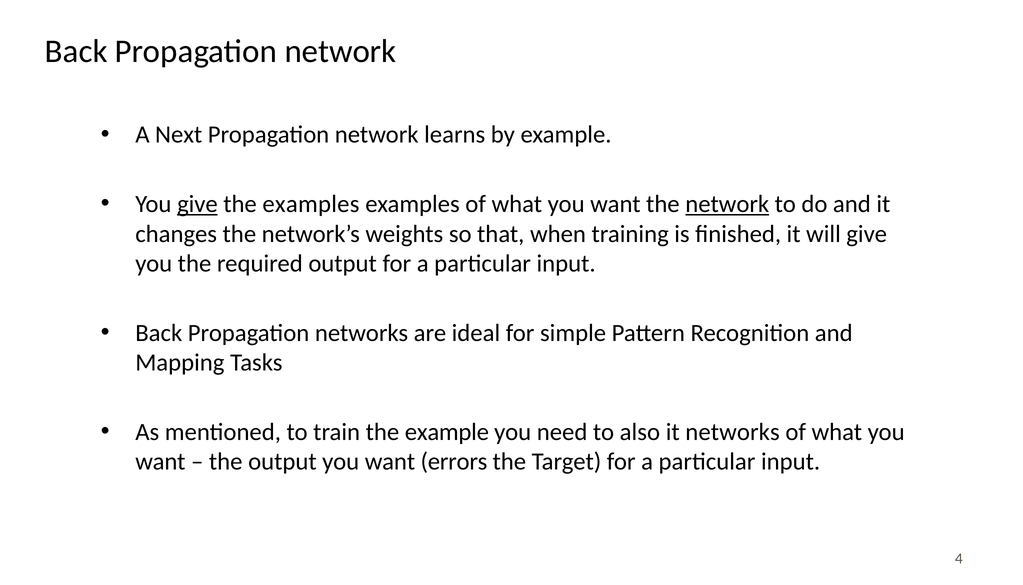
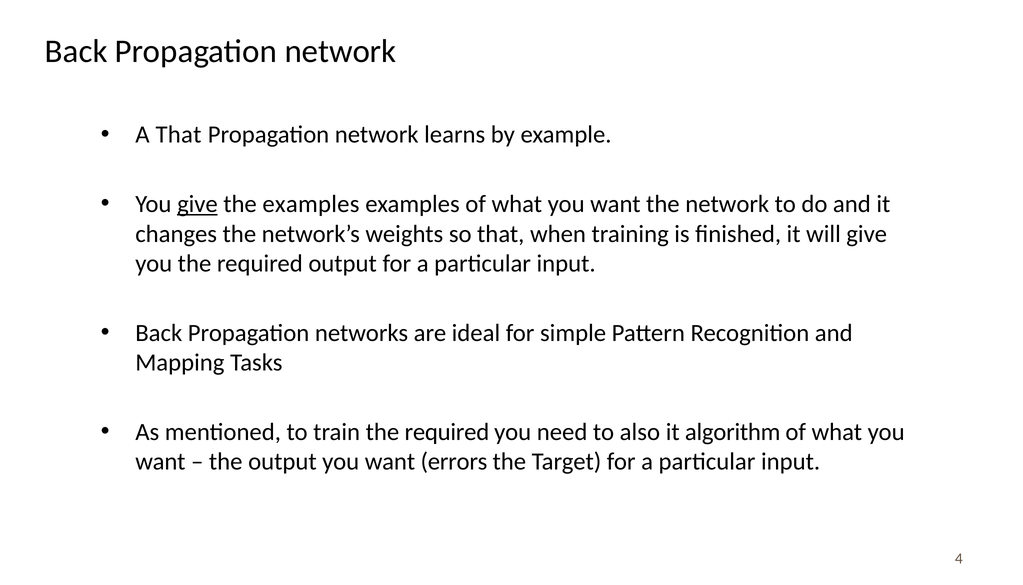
A Next: Next -> That (179, 135)
network underline: present -> none (727, 204)
train the example: example -> required (447, 432)
it networks: networks -> algorithm (733, 432)
